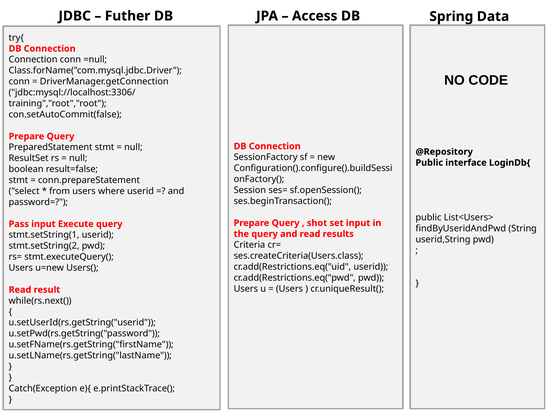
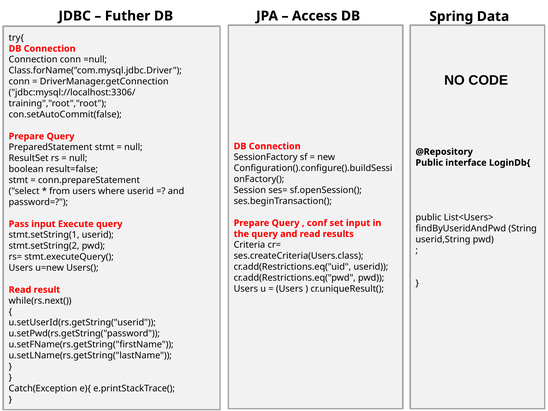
shot: shot -> conf (317, 223)
